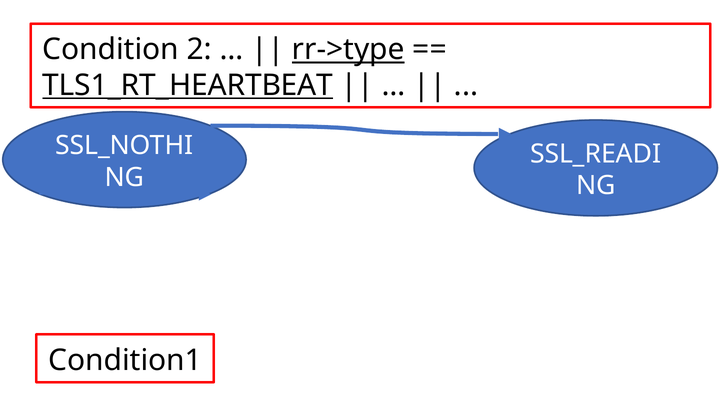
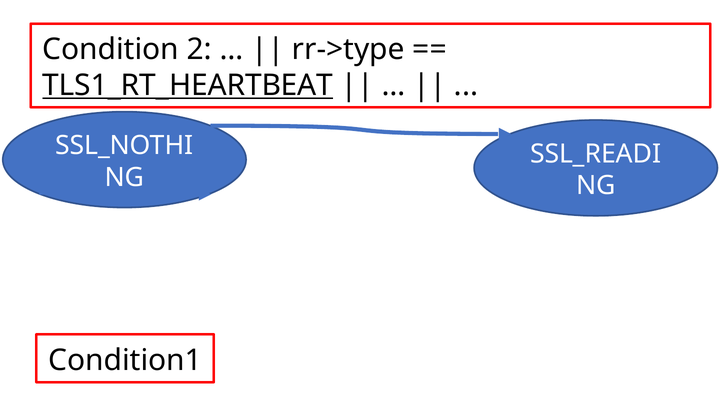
rr->type underline: present -> none (348, 50)
